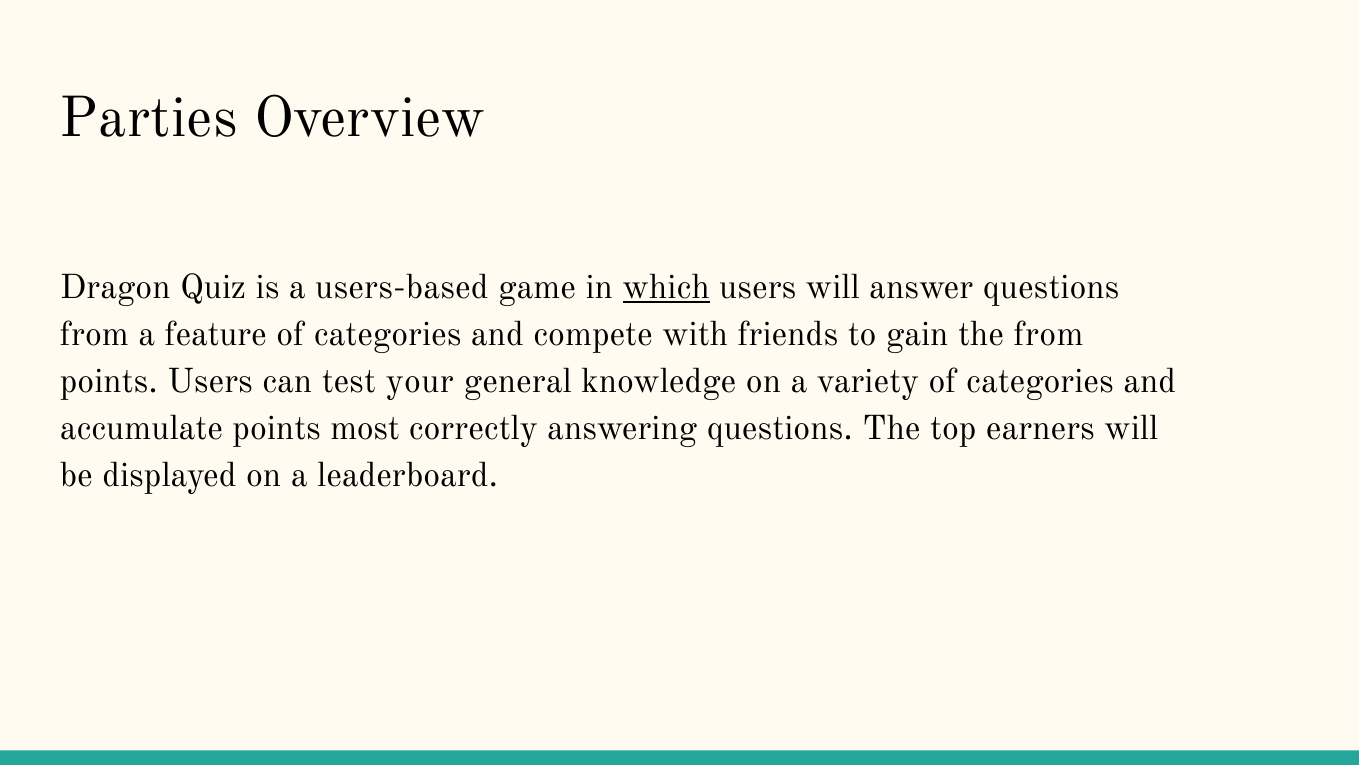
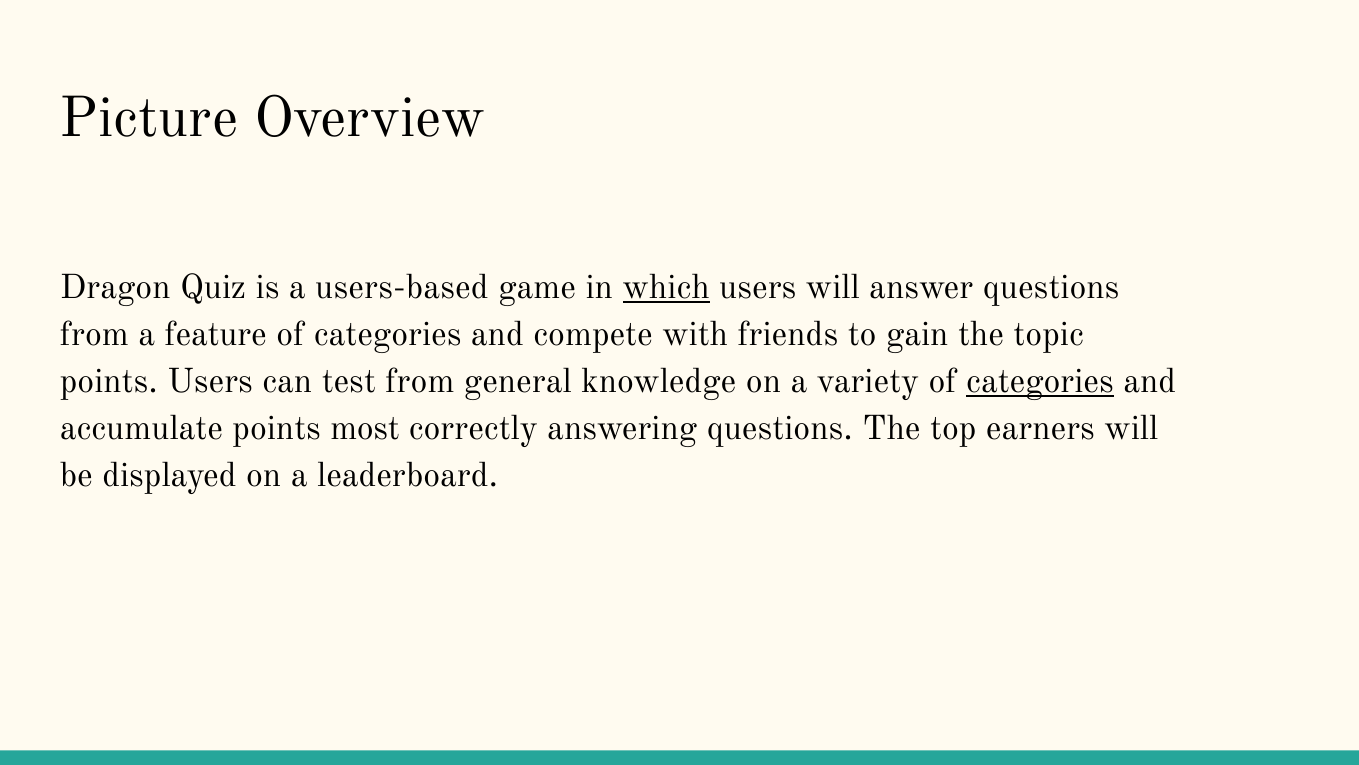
Parties: Parties -> Picture (149, 118)
the from: from -> topic (1049, 334)
test your: your -> from (420, 381)
categories underline: none -> present (1040, 381)
